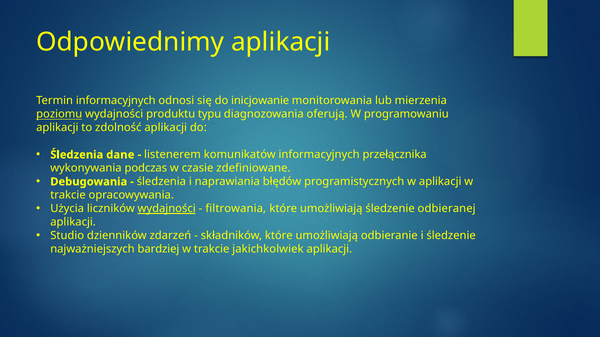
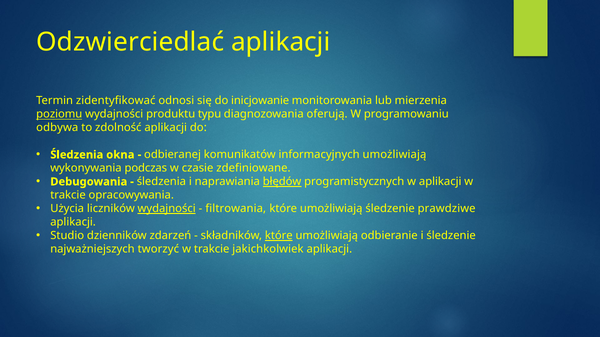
Odpowiednimy: Odpowiednimy -> Odzwierciedlać (130, 42)
Termin informacyjnych: informacyjnych -> zidentyfikować (116, 101)
aplikacji: aplikacji -> odbywa (57, 128)
dane: dane -> okna (120, 155)
listenerem: listenerem -> odbieranej (173, 155)
informacyjnych przełącznika: przełącznika -> umożliwiają (394, 155)
błędów underline: none -> present (282, 182)
odbieranej: odbieranej -> prawdziwe (447, 209)
które underline: none -> present (279, 236)
bardziej: bardziej -> tworzyć (158, 249)
